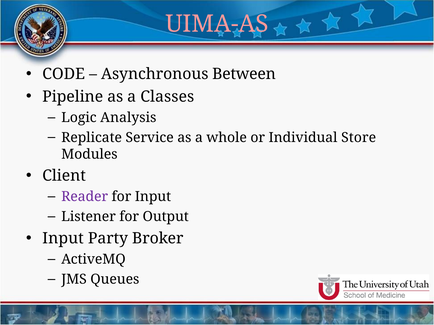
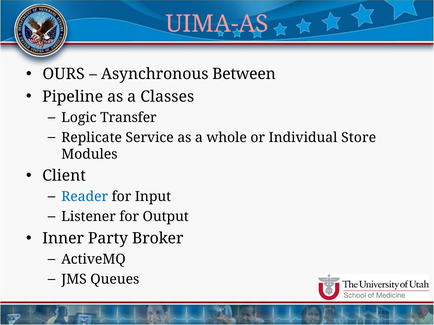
CODE: CODE -> OURS (64, 74)
Analysis: Analysis -> Transfer (128, 118)
Reader colour: purple -> blue (85, 197)
Input: Input -> Inner (63, 239)
